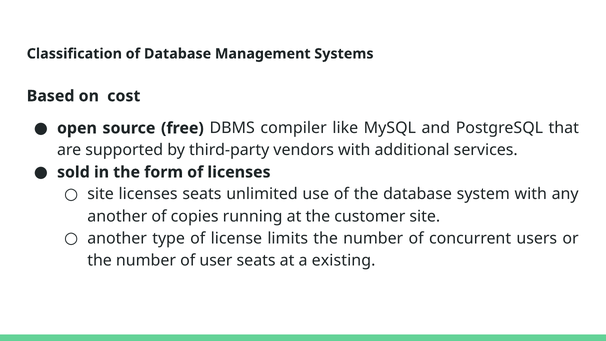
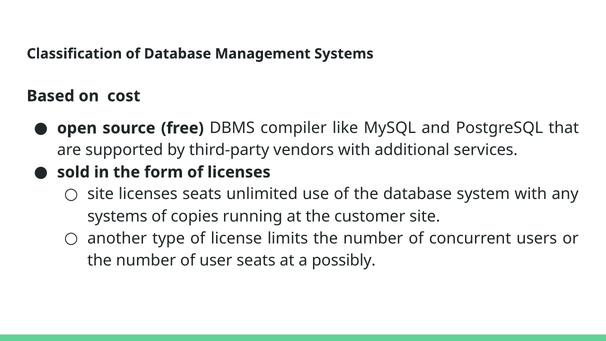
another: another -> systems (117, 216)
existing: existing -> possibly (344, 260)
